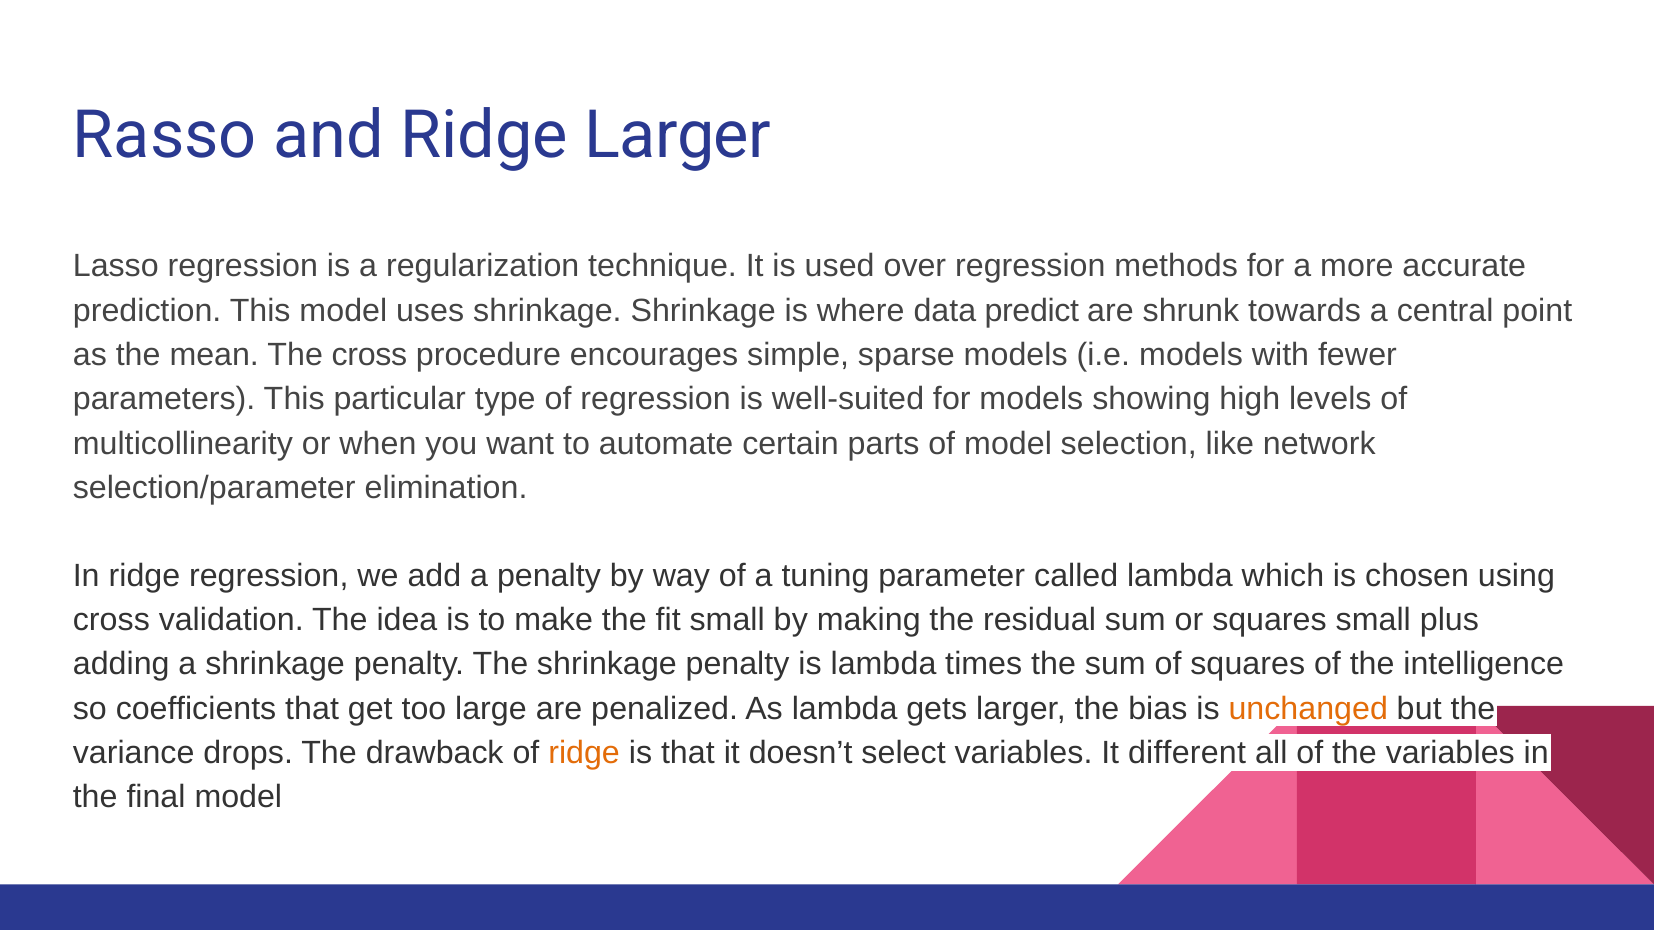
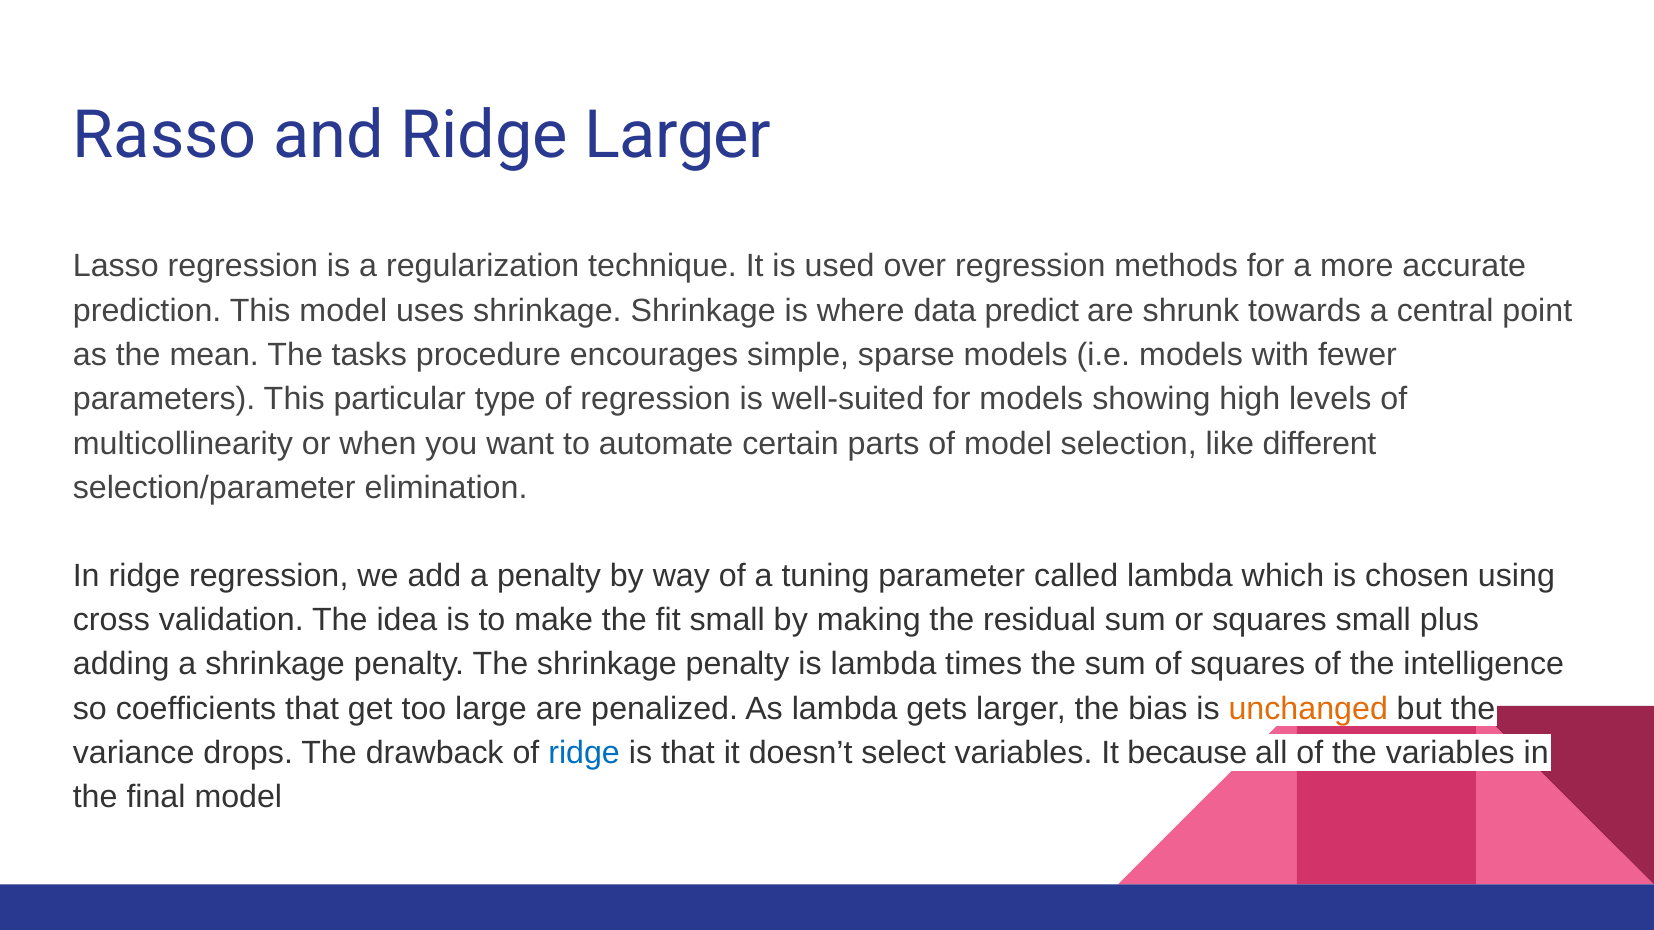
The cross: cross -> tasks (369, 355)
network: network -> different (1320, 444)
ridge colour: orange -> blue (584, 753)
different: different -> because (1187, 753)
